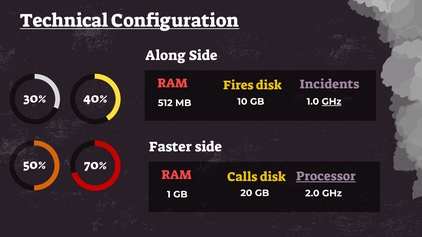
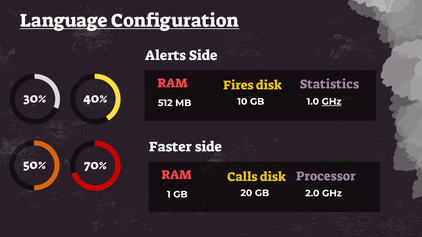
Technical: Technical -> Language (64, 21)
Along: Along -> Alerts (165, 56)
Incidents: Incidents -> Statistics (329, 85)
Processor underline: present -> none (326, 177)
